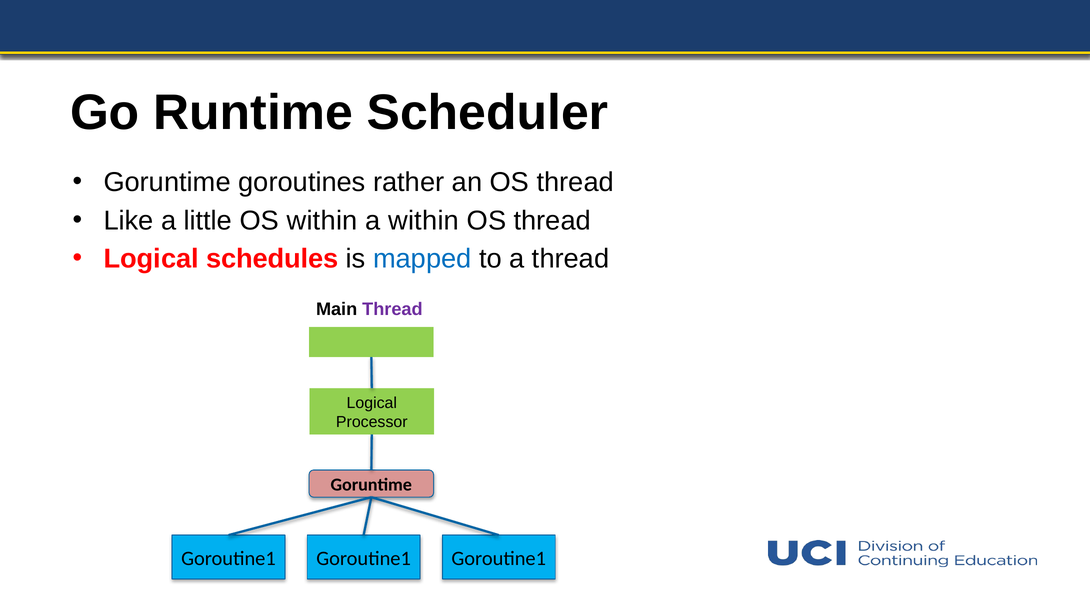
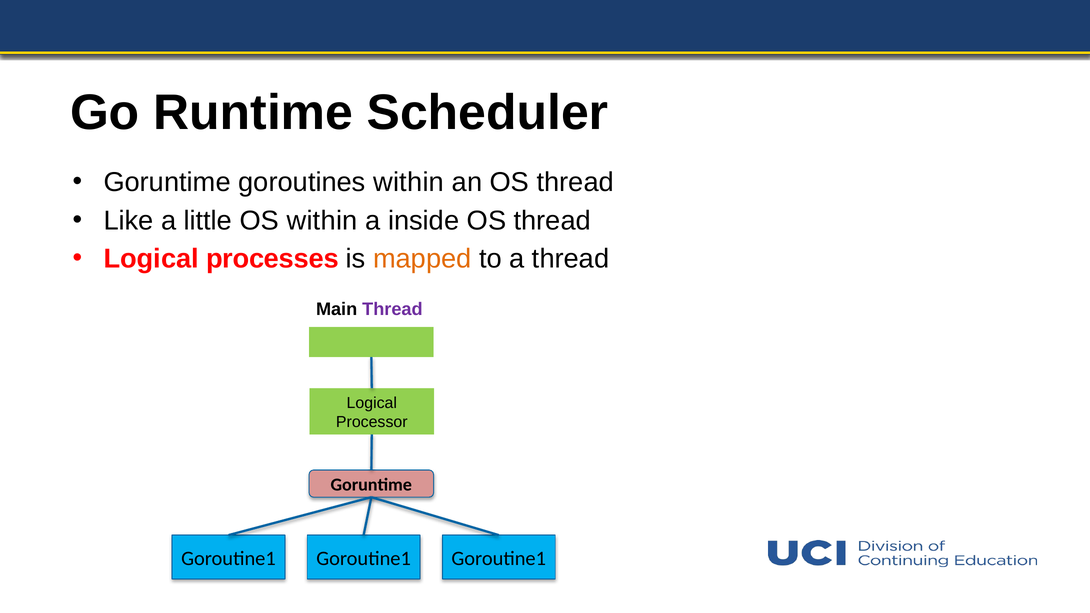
goroutines rather: rather -> within (409, 182)
a within: within -> inside (424, 221)
schedules: schedules -> processes (272, 259)
mapped colour: blue -> orange (422, 259)
